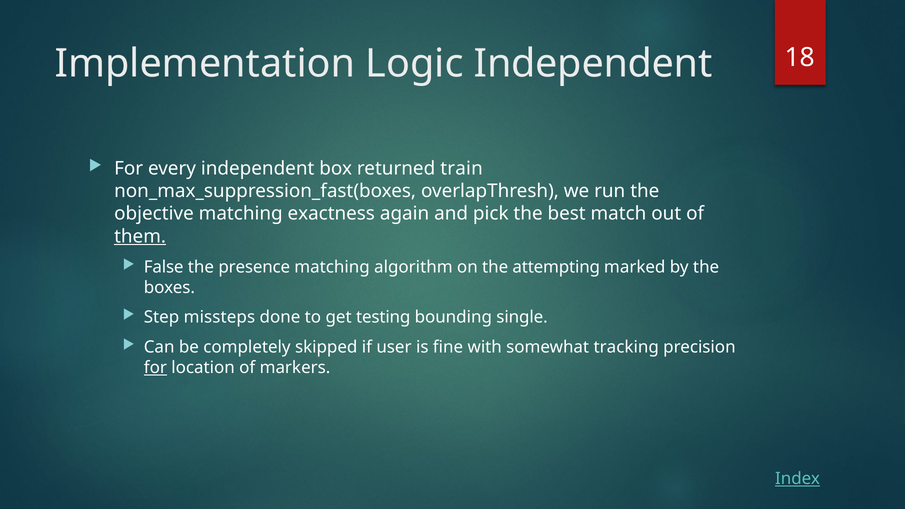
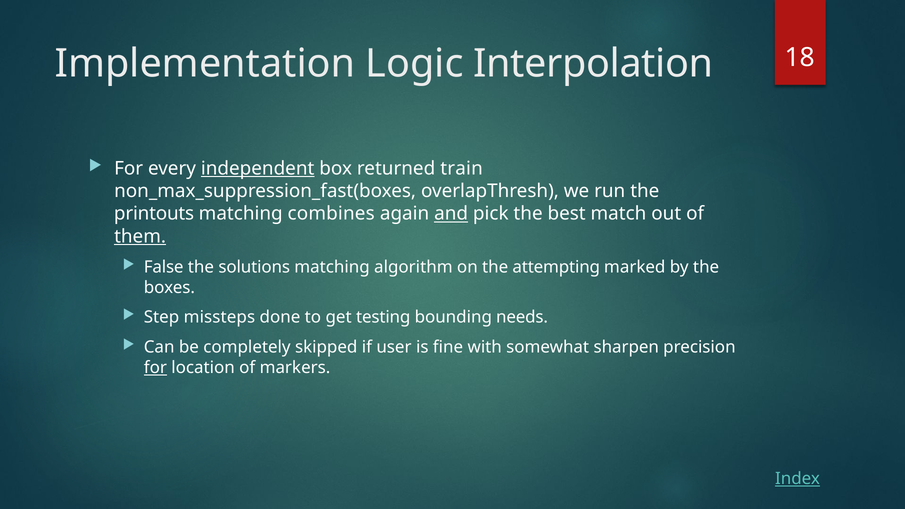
Logic Independent: Independent -> Interpolation (593, 64)
independent underline: none -> present (258, 168)
objective: objective -> printouts (154, 214)
exactness: exactness -> combines (331, 214)
and underline: none -> present (451, 214)
presence: presence -> solutions (254, 267)
single: single -> needs (522, 317)
tracking: tracking -> sharpen (626, 347)
